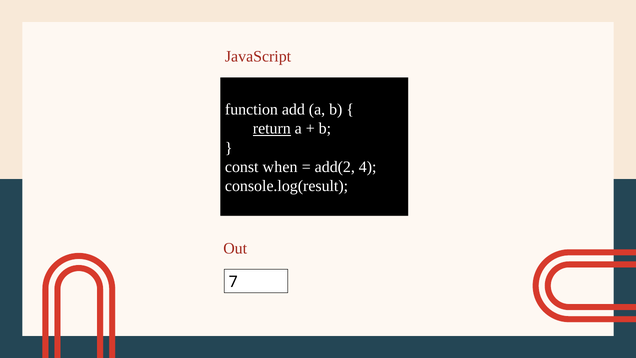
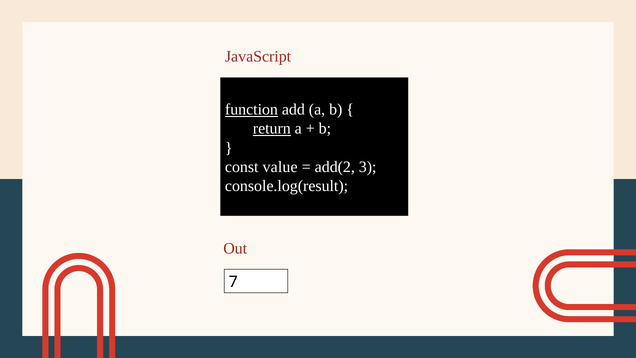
function underline: none -> present (251, 110)
when: when -> value (280, 167)
4: 4 -> 3 (368, 167)
